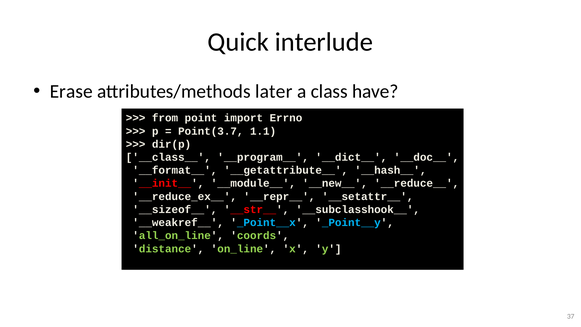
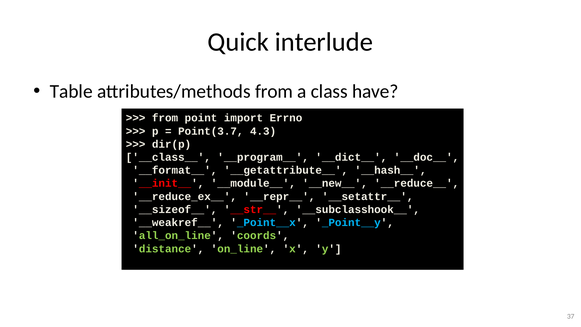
Erase: Erase -> Table (71, 91)
attributes/methods later: later -> from (274, 91)
1.1: 1.1 -> 4.3 (263, 131)
